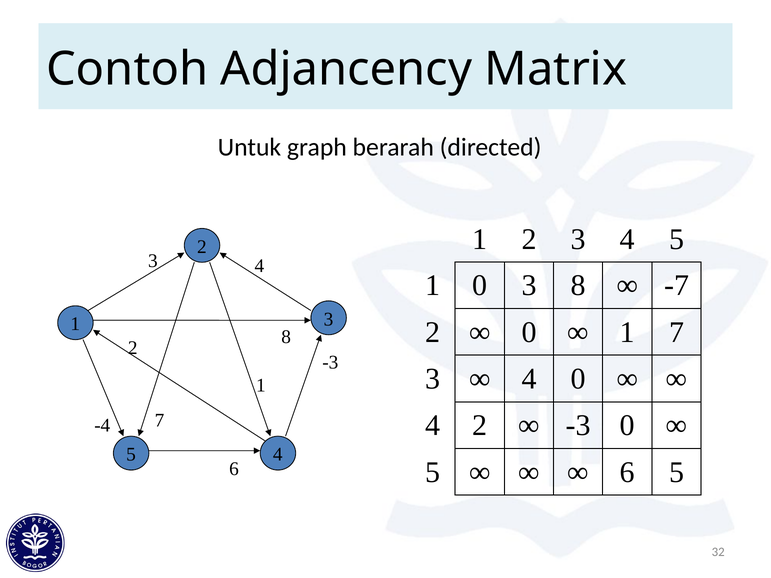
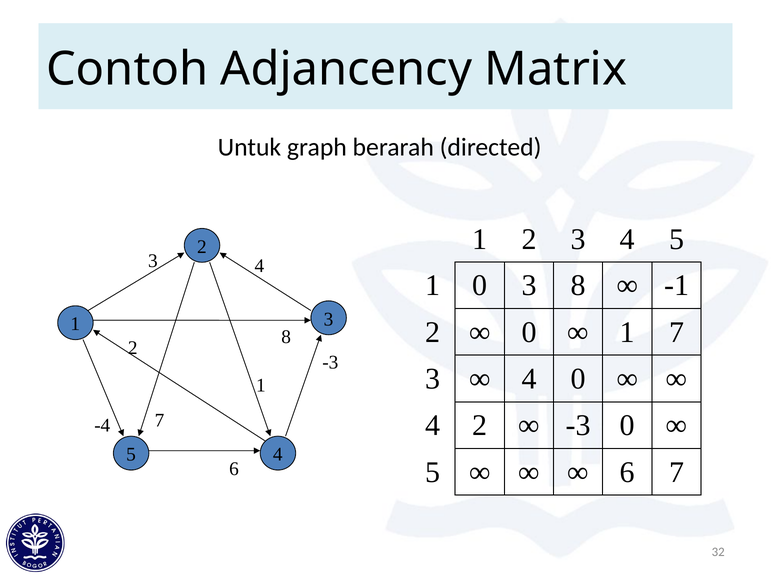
-7: -7 -> -1 (677, 286)
5: 5 -> 7 (677, 472)
